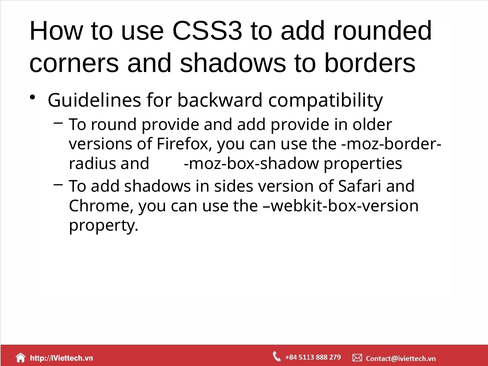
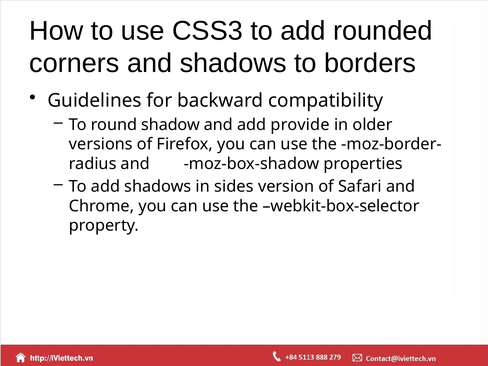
round provide: provide -> shadow (171, 125)
webkit-box-version: webkit-box-version -> webkit-box-selector (341, 206)
